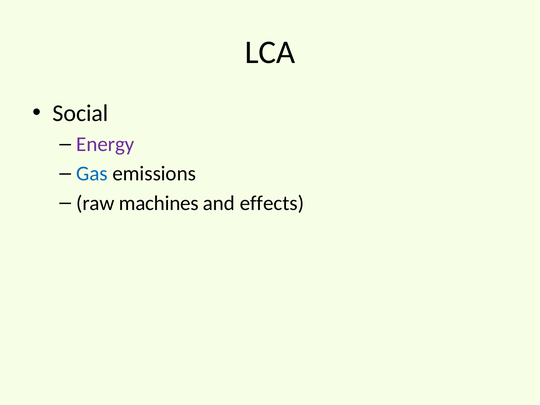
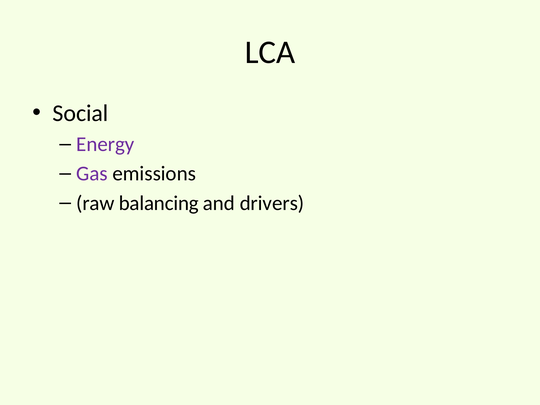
Gas colour: blue -> purple (92, 174)
machines: machines -> balancing (159, 203)
effects: effects -> drivers (272, 203)
